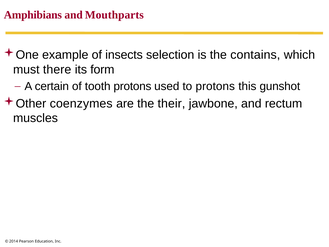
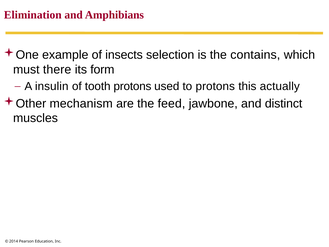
Amphibians: Amphibians -> Elimination (33, 15)
Mouthparts: Mouthparts -> Amphibians (114, 15)
certain: certain -> insulin (52, 86)
gunshot: gunshot -> actually (280, 86)
coenzymes: coenzymes -> mechanism (81, 103)
their: their -> feed (171, 103)
rectum: rectum -> distinct (284, 103)
